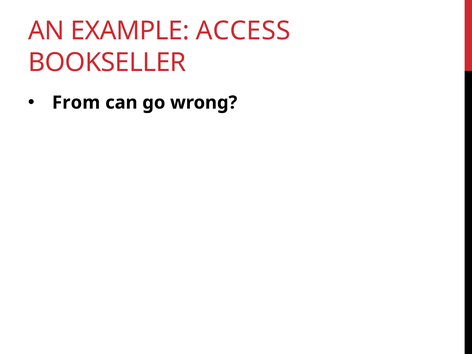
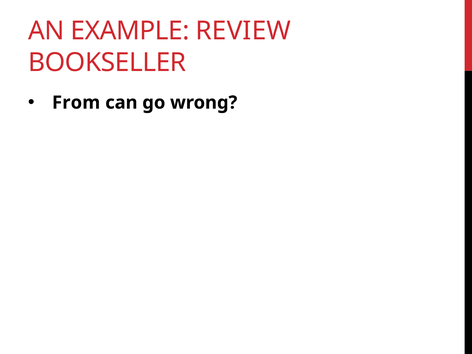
ACCESS: ACCESS -> REVIEW (243, 31)
